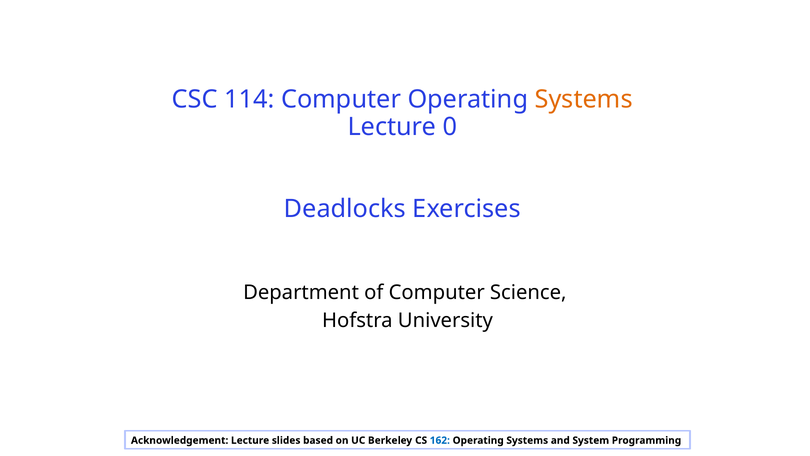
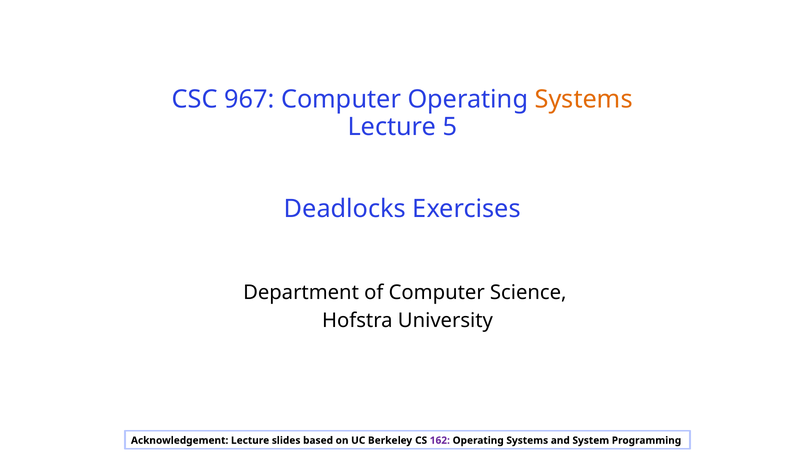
114: 114 -> 967 (249, 100)
0: 0 -> 5 (450, 127)
162 colour: blue -> purple (440, 440)
